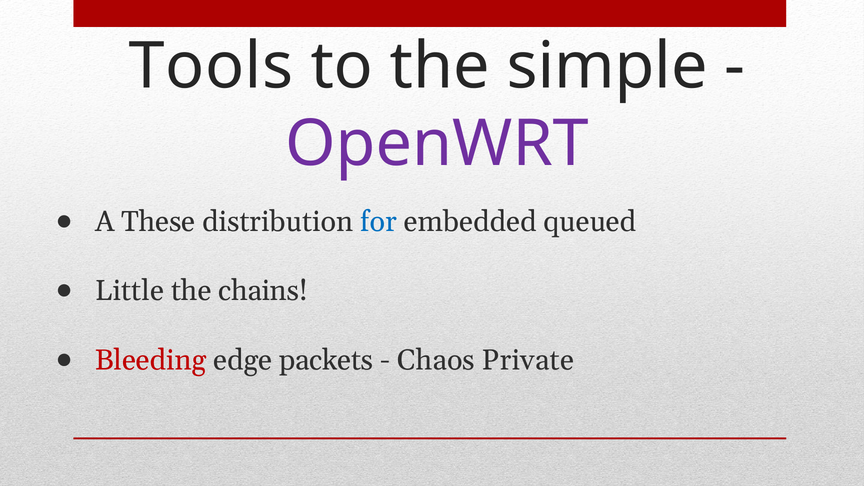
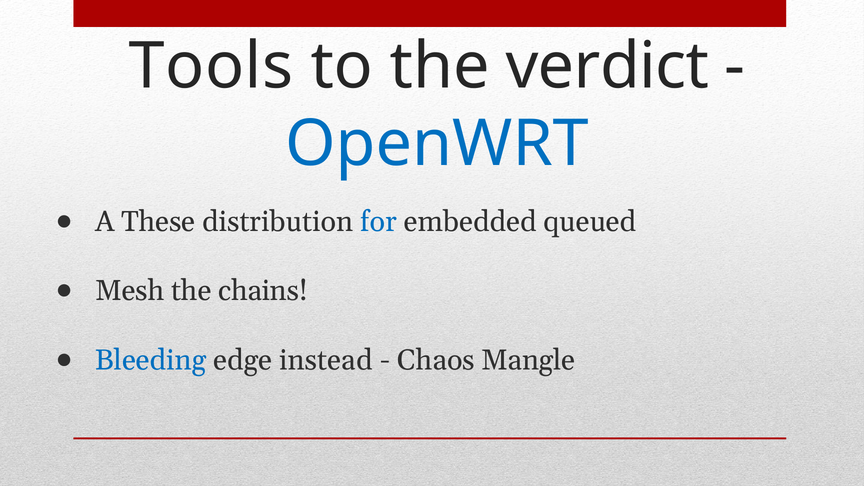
simple: simple -> verdict (607, 66)
OpenWRT colour: purple -> blue (437, 144)
Little: Little -> Mesh (130, 291)
Bleeding colour: red -> blue (151, 360)
packets: packets -> instead (326, 360)
Private: Private -> Mangle (528, 360)
